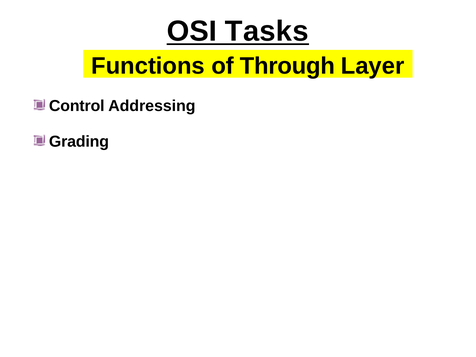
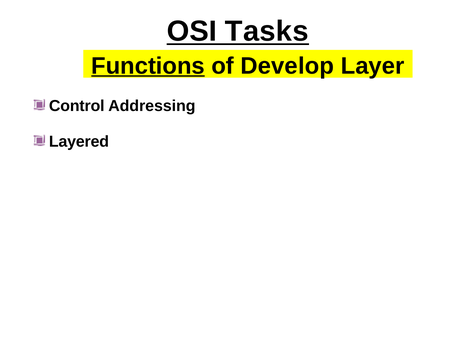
Functions underline: none -> present (148, 66)
Through: Through -> Develop (287, 66)
Grading: Grading -> Layered (79, 142)
